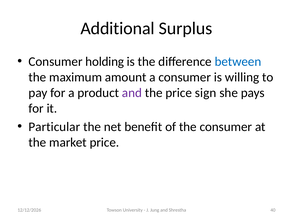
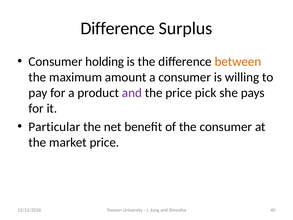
Additional: Additional -> Difference (118, 28)
between colour: blue -> orange (238, 61)
sign: sign -> pick (206, 93)
